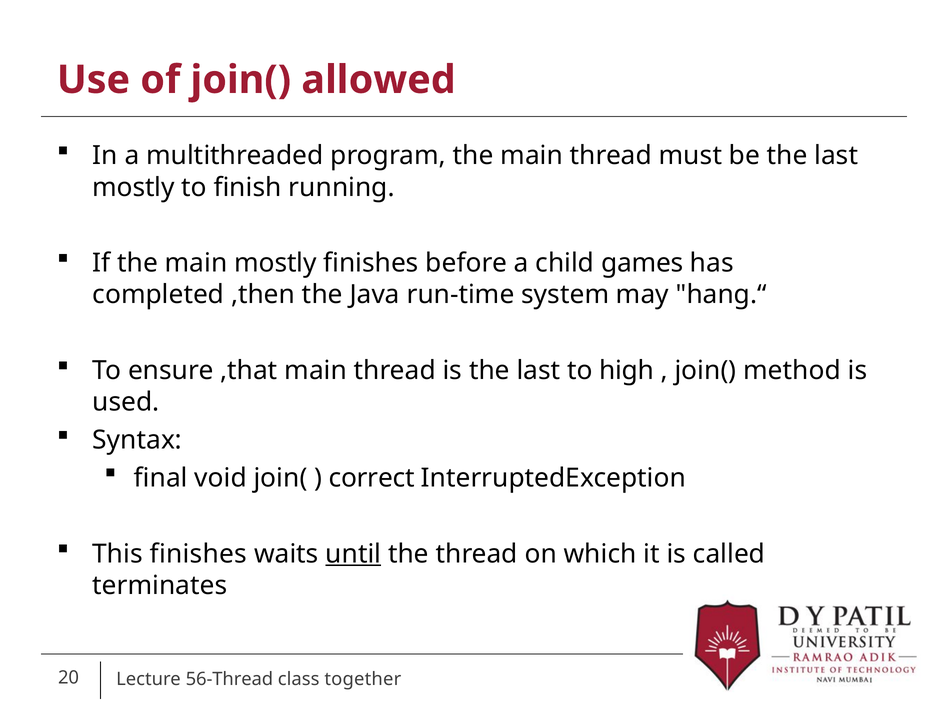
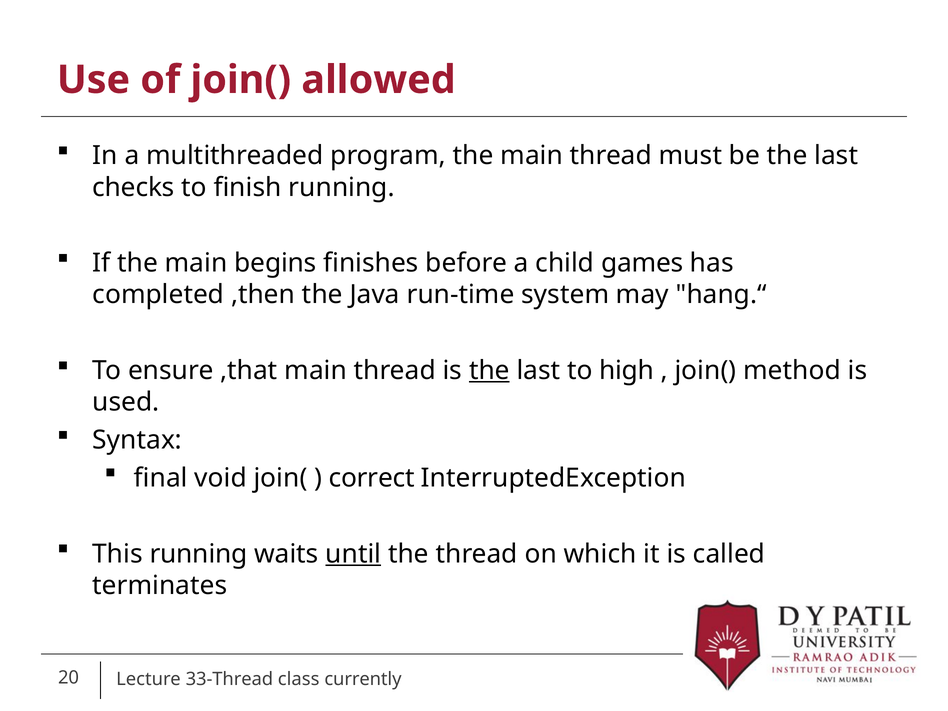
mostly: mostly -> checks (134, 187)
main mostly: mostly -> begins (275, 263)
the underline: none -> present (489, 371)
This finishes: finishes -> running (199, 554)
56-Thread: 56-Thread -> 33-Thread (229, 679)
together: together -> currently (363, 679)
